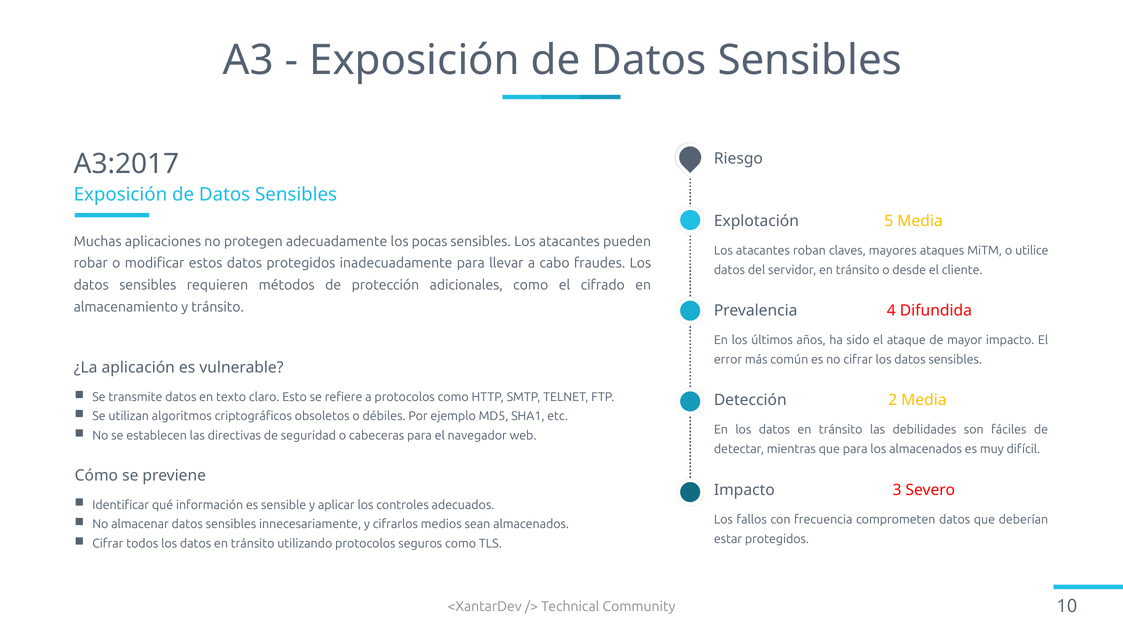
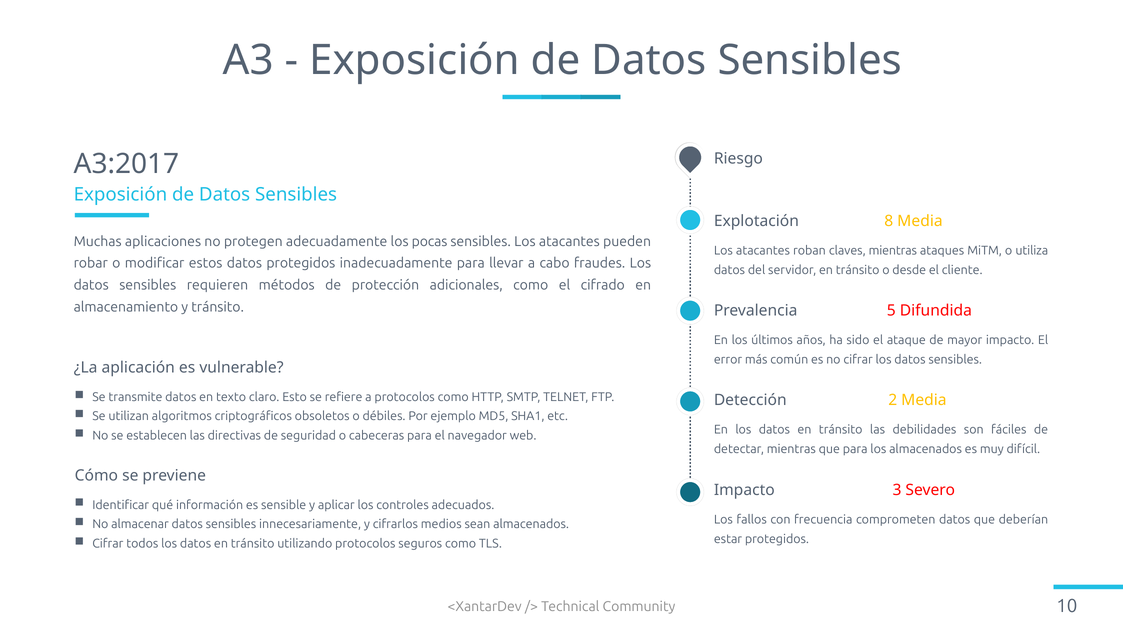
5: 5 -> 8 (889, 221)
claves mayores: mayores -> mientras (893, 250)
utilice: utilice -> utiliza (1032, 250)
4: 4 -> 5 (891, 310)
